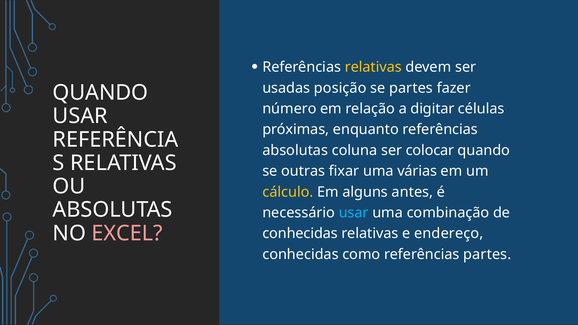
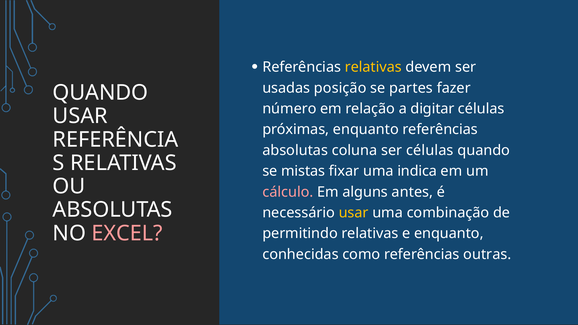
ser colocar: colocar -> células (430, 150)
outras: outras -> mistas (303, 171)
várias: várias -> indica (417, 171)
cálculo colour: yellow -> pink (288, 192)
usar colour: light blue -> yellow (354, 213)
conhecidas: conhecidas -> permitindo (300, 234)
e endereço: endereço -> enquanto (449, 234)
referências partes: partes -> outras (487, 254)
